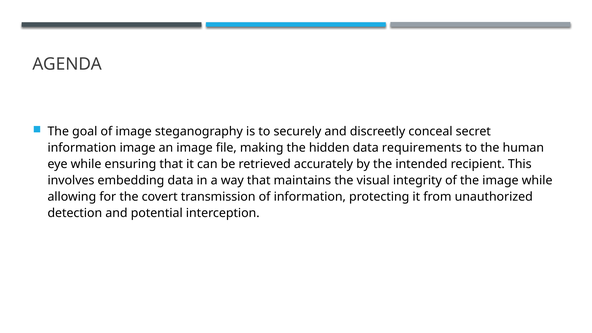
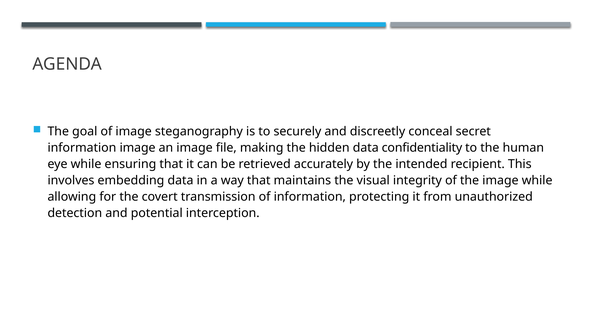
requirements: requirements -> confidentiality (422, 148)
